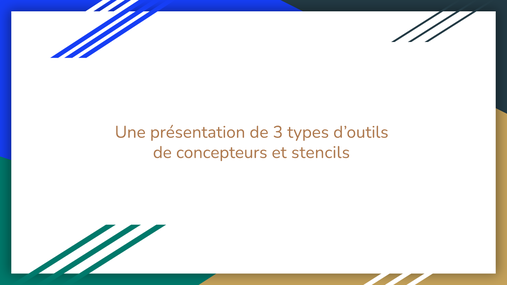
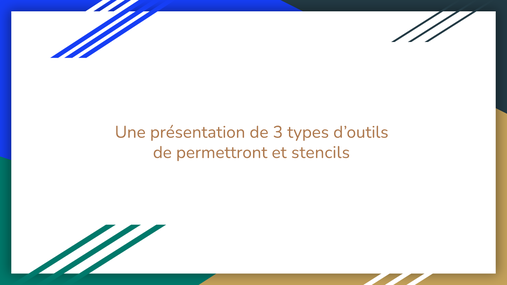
concepteurs: concepteurs -> permettront (222, 153)
